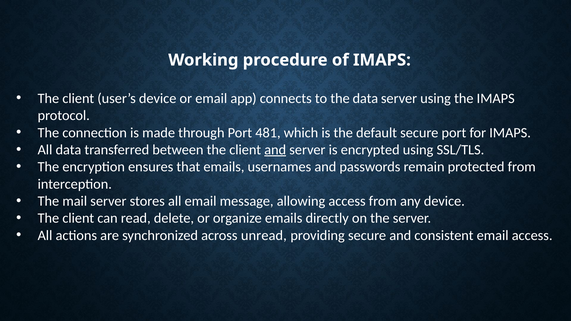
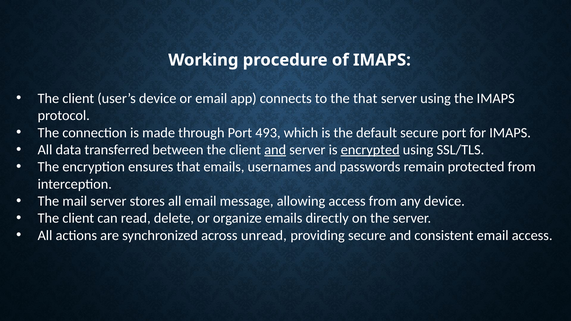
the data: data -> that (365, 98)
481: 481 -> 493 (268, 133)
encrypted underline: none -> present (370, 150)
